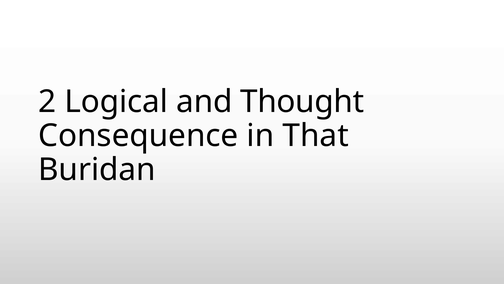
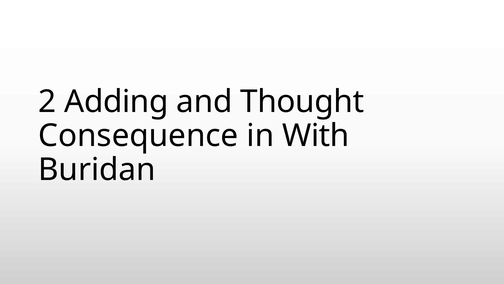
Logical: Logical -> Adding (116, 101)
That: That -> With (316, 135)
